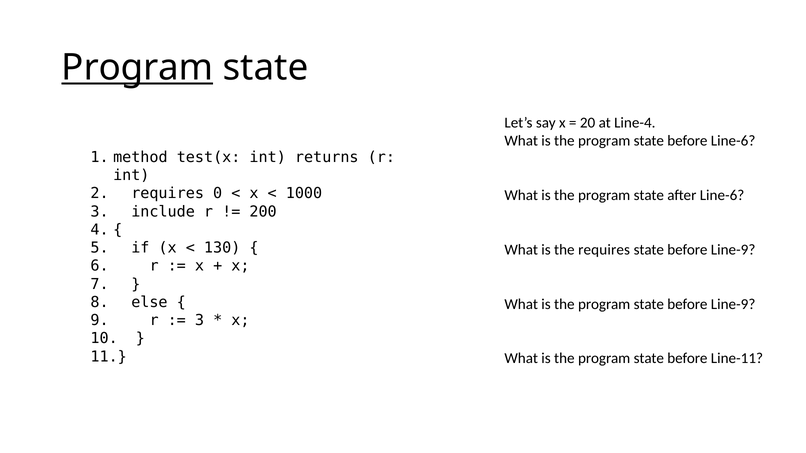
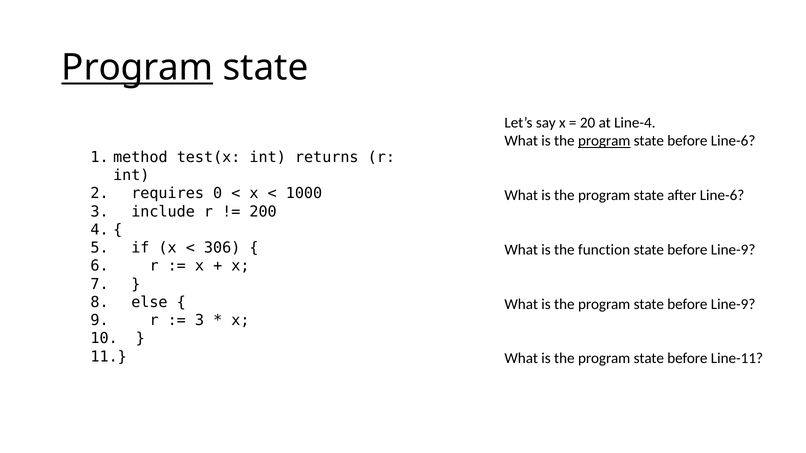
program underline: none -> present (604, 141)
130: 130 -> 306 (222, 248)
the requires: requires -> function (604, 250)
